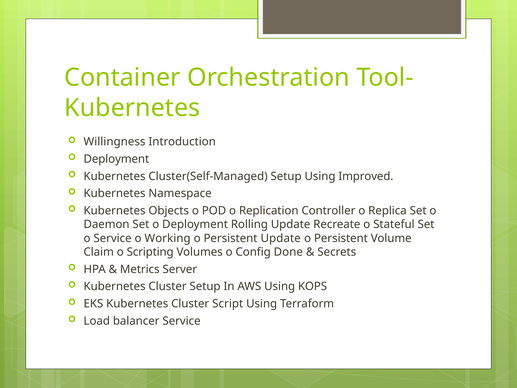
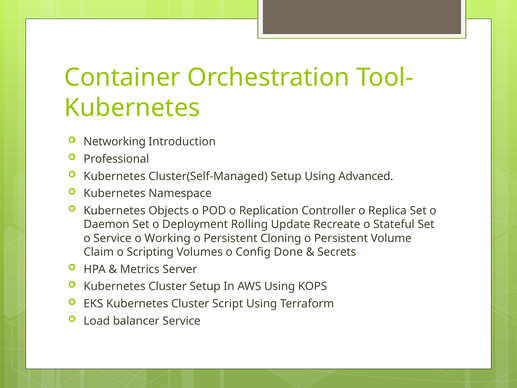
Willingness: Willingness -> Networking (115, 142)
Deployment: Deployment -> Professional (116, 159)
Improved: Improved -> Advanced (366, 176)
Persistent Update: Update -> Cloning (281, 238)
